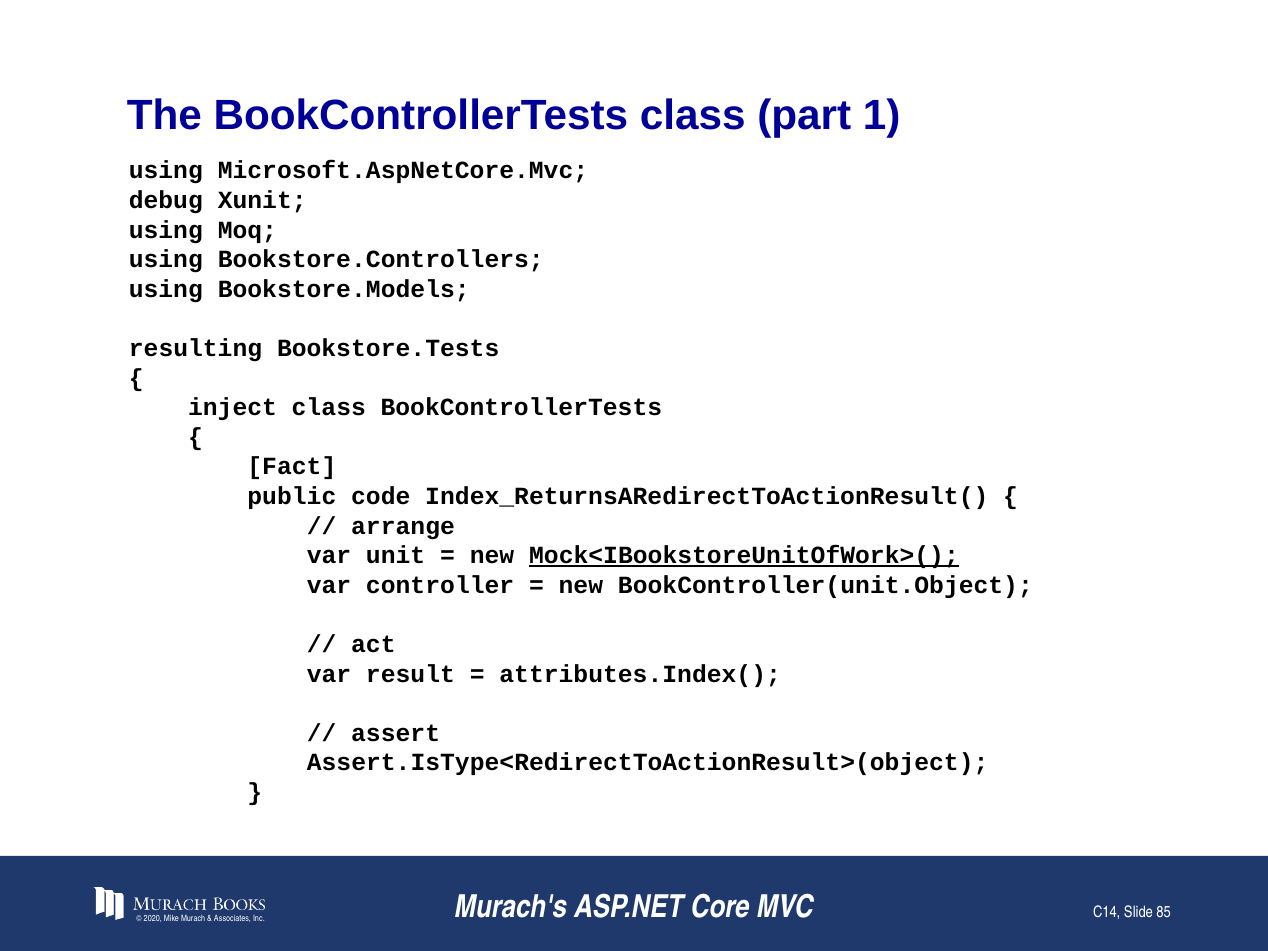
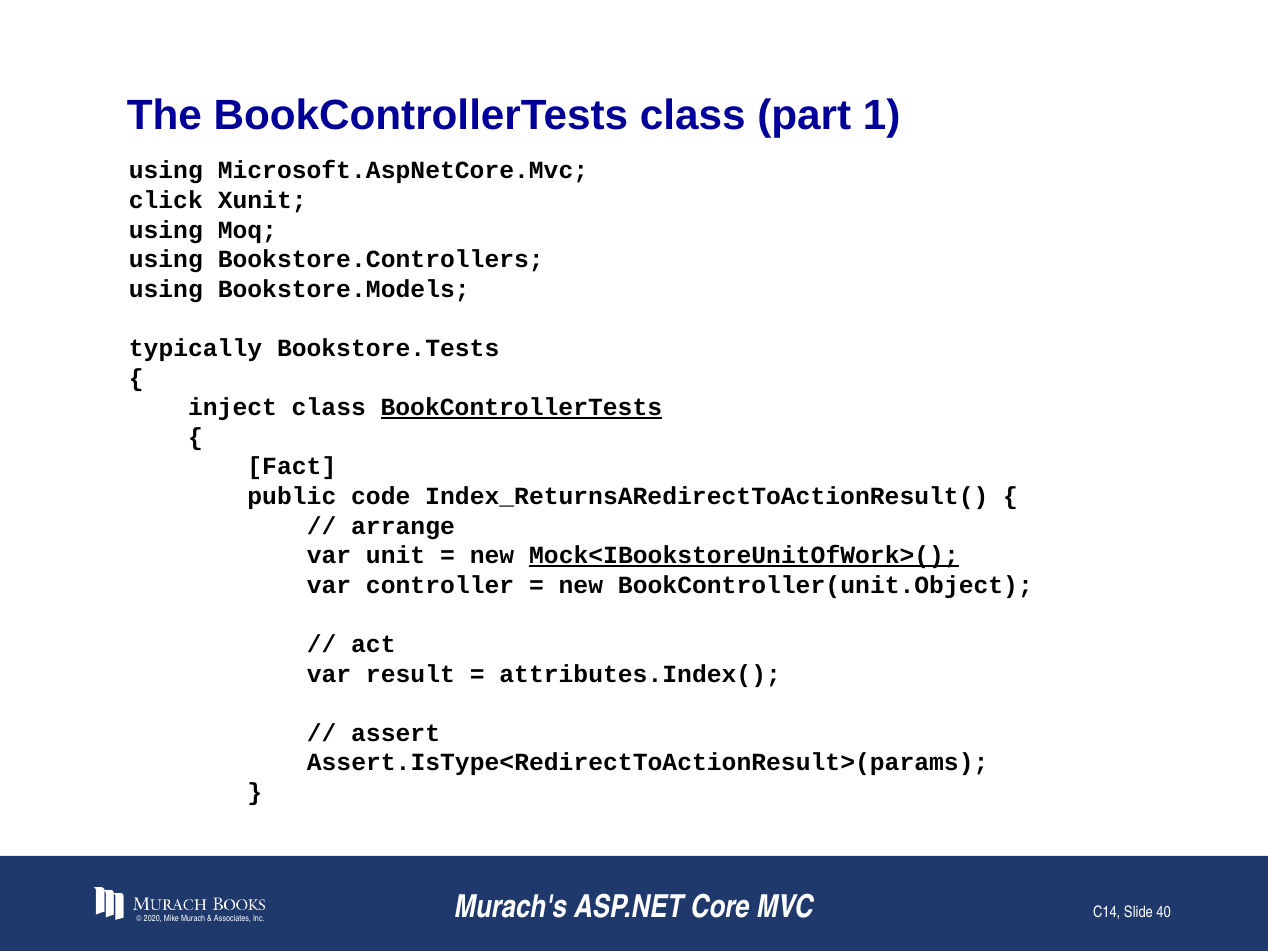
debug: debug -> click (166, 200)
resulting: resulting -> typically (196, 348)
BookControllerTests underline: none -> present (521, 408)
Assert.IsType<RedirectToActionResult>(object: Assert.IsType<RedirectToActionResult>(object -> Assert.IsType<RedirectToActionResult>(params (648, 763)
85: 85 -> 40 (1164, 912)
